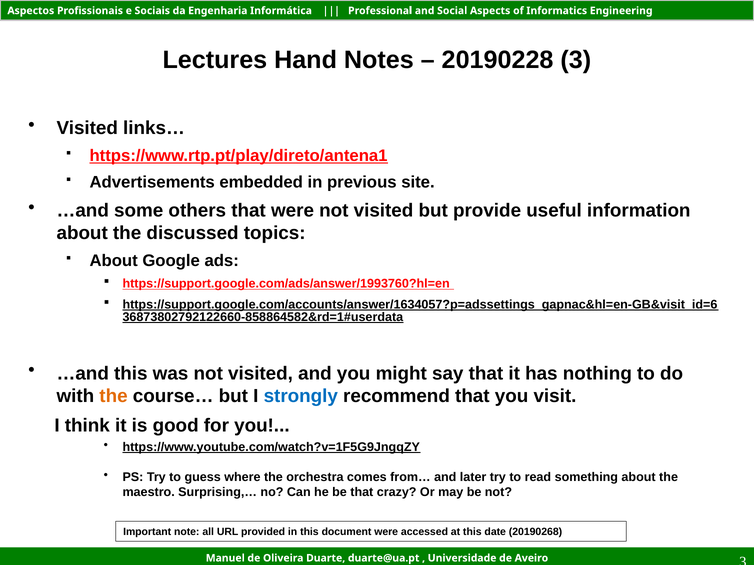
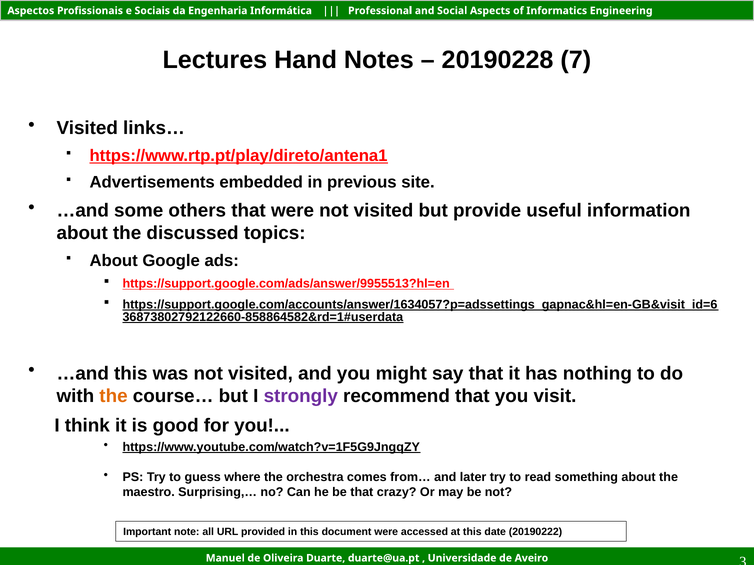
20190228 3: 3 -> 7 (576, 60)
https://support.google.com/ads/answer/1993760?hl=en: https://support.google.com/ads/answer/1993760?hl=en -> https://support.google.com/ads/answer/9955513?hl=en (286, 284)
strongly colour: blue -> purple (301, 396)
20190268: 20190268 -> 20190222 (536, 532)
